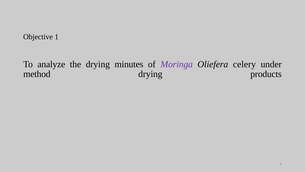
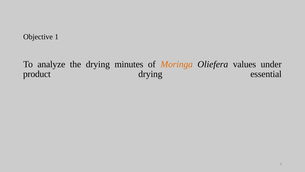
Moringa colour: purple -> orange (177, 64)
celery: celery -> values (245, 64)
method: method -> product (37, 74)
products: products -> essential (266, 74)
